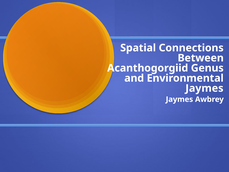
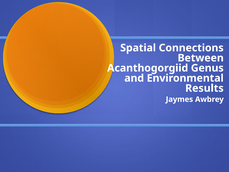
Jaymes: Jaymes -> Results (204, 88)
